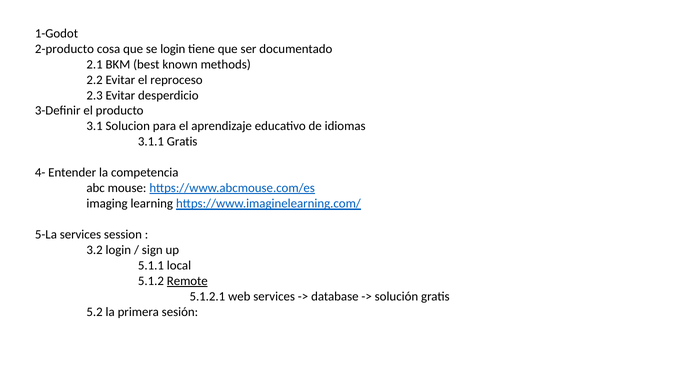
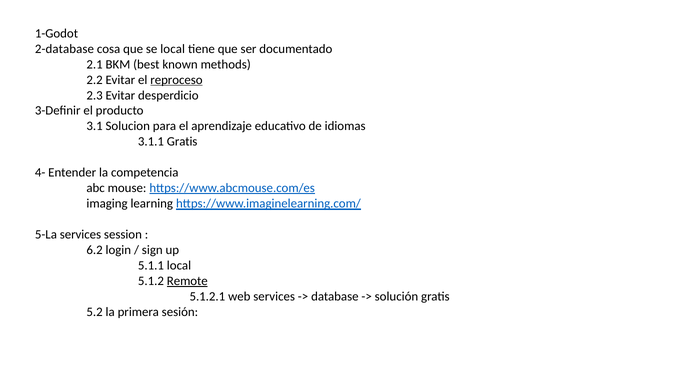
2-producto: 2-producto -> 2-database (64, 49)
se login: login -> local (173, 49)
reproceso underline: none -> present (176, 80)
3.2: 3.2 -> 6.2 (95, 250)
